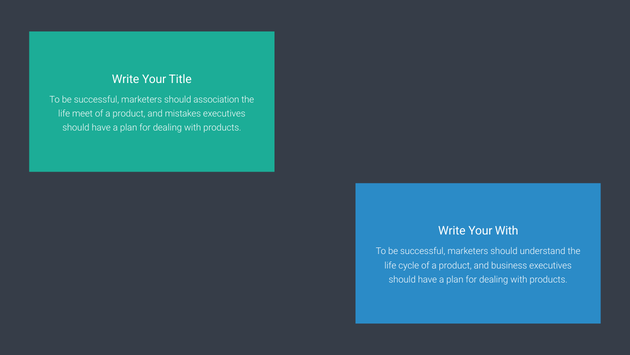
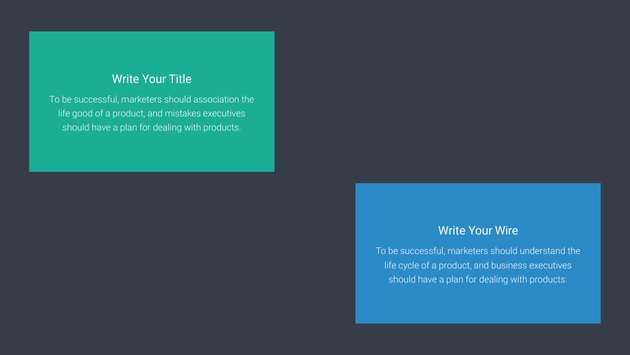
meet: meet -> good (83, 114)
Your With: With -> Wire (507, 231)
